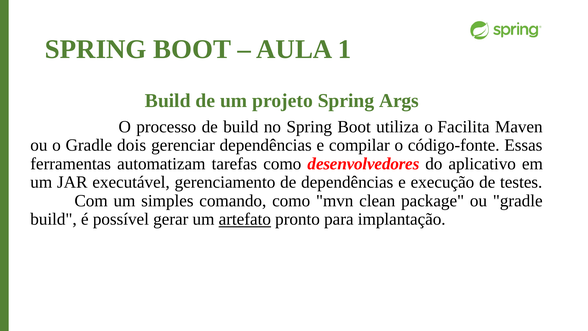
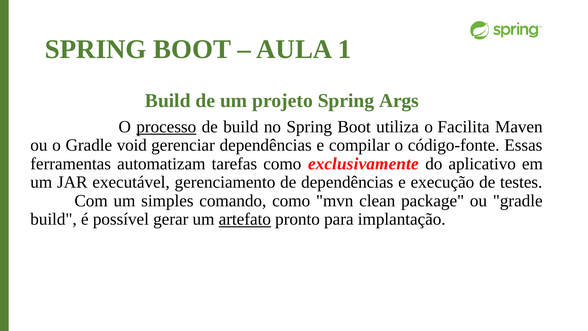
processo underline: none -> present (166, 127)
dois: dois -> void (132, 145)
desenvolvedores: desenvolvedores -> exclusivamente (363, 164)
